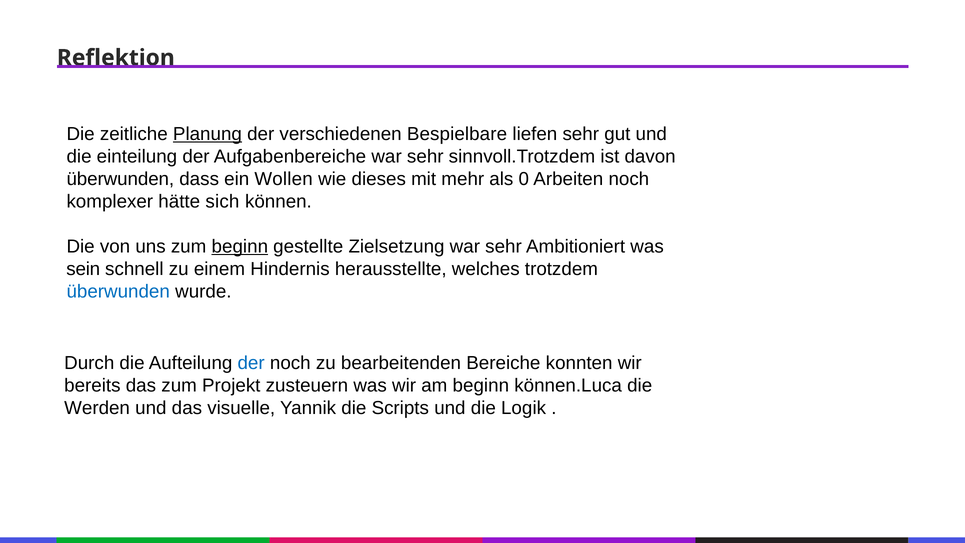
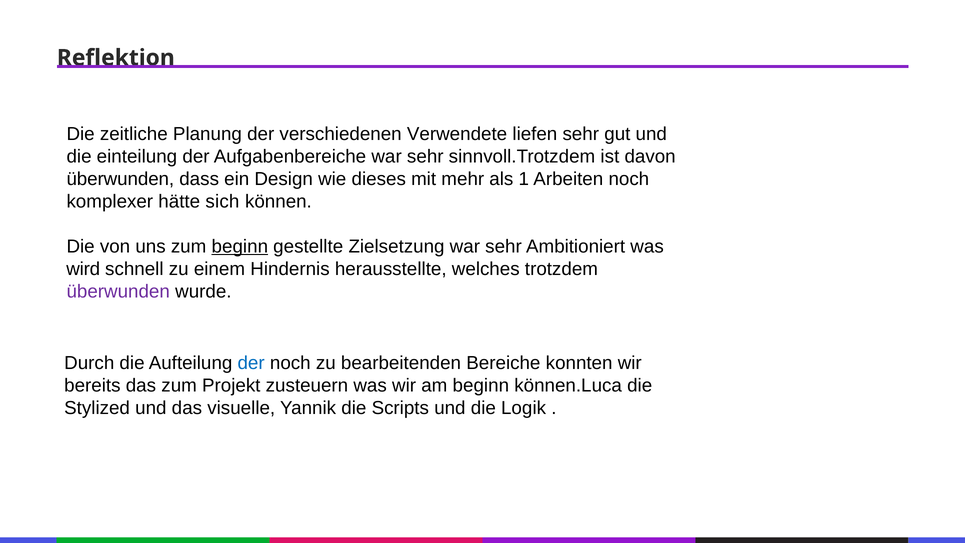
Planung underline: present -> none (207, 134)
Bespielbare: Bespielbare -> Verwendete (457, 134)
Wollen: Wollen -> Design (284, 179)
0: 0 -> 1 (524, 179)
sein: sein -> wird (83, 269)
überwunden colour: blue -> purple (118, 292)
Werden: Werden -> Stylized (97, 408)
